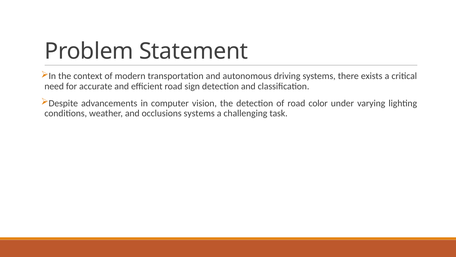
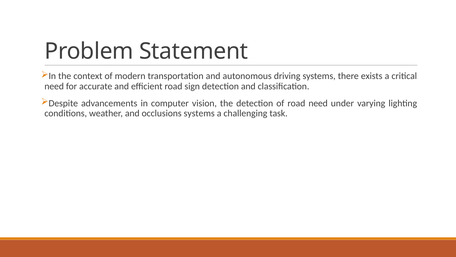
road color: color -> need (318, 103)
